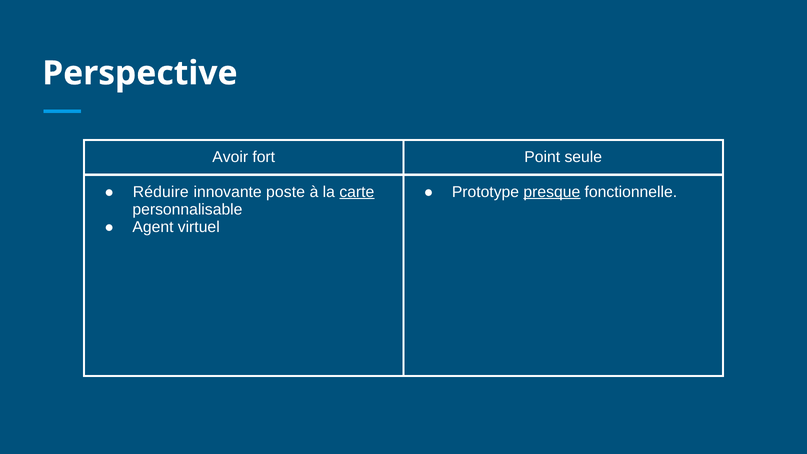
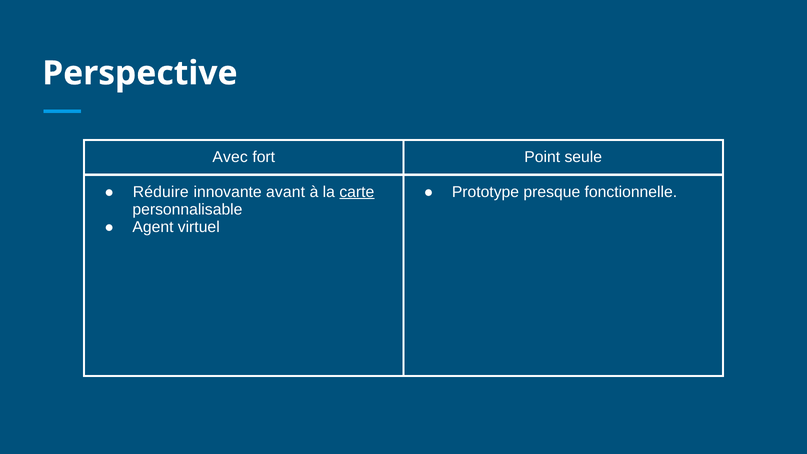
Avoir: Avoir -> Avec (230, 157)
poste: poste -> avant (286, 192)
presque underline: present -> none (552, 192)
